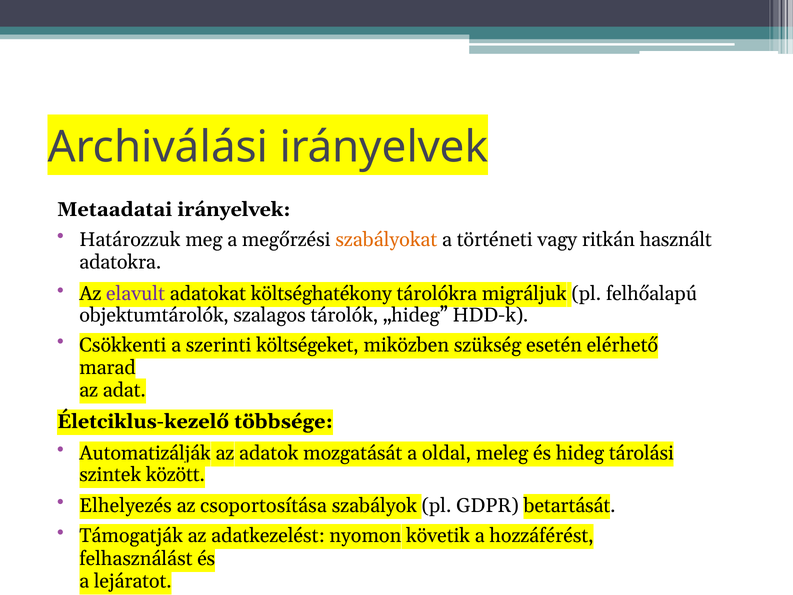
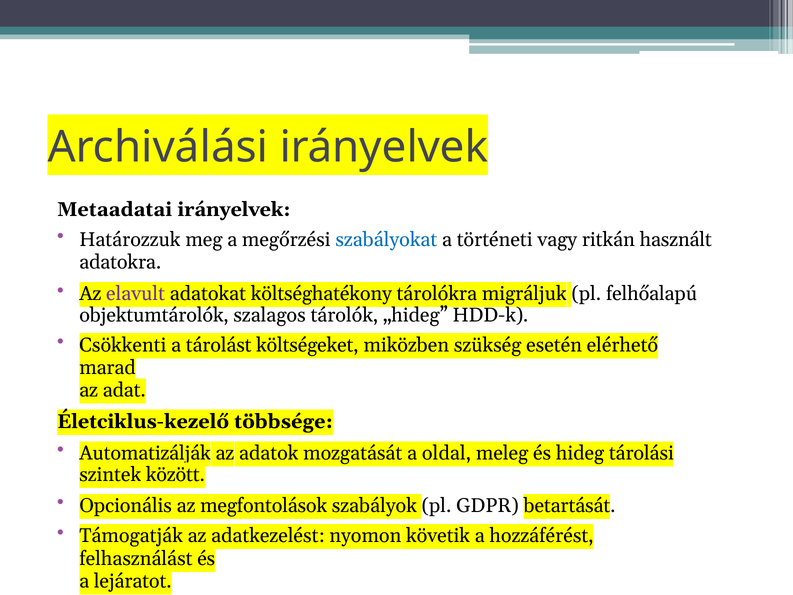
szabályokat colour: orange -> blue (386, 239)
szerinti: szerinti -> tárolást (219, 345)
Elhelyezés: Elhelyezés -> Opcionális (126, 505)
csoportosítása: csoportosítása -> megfontolások (264, 505)
